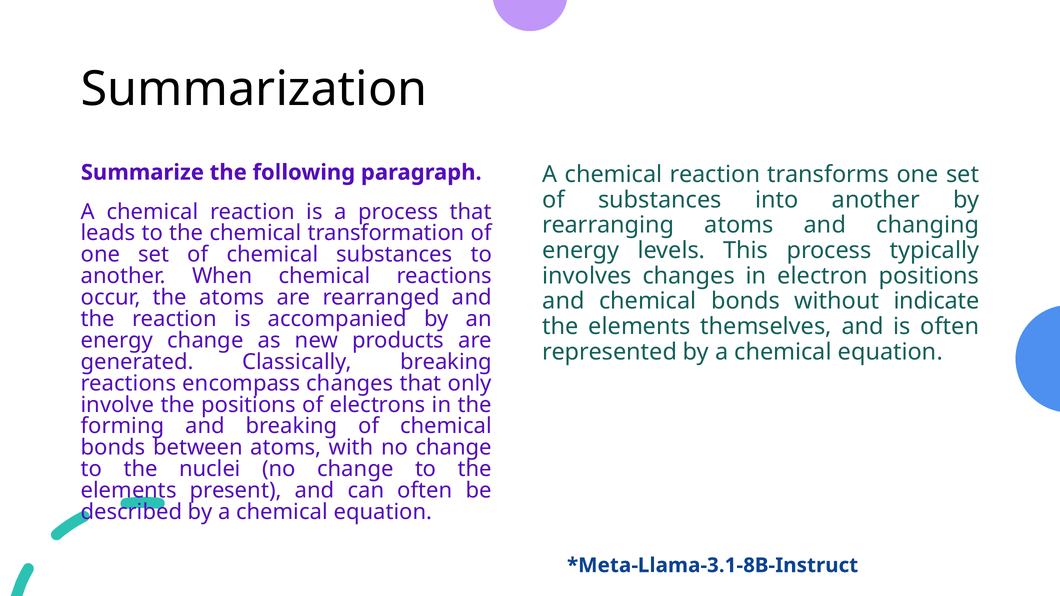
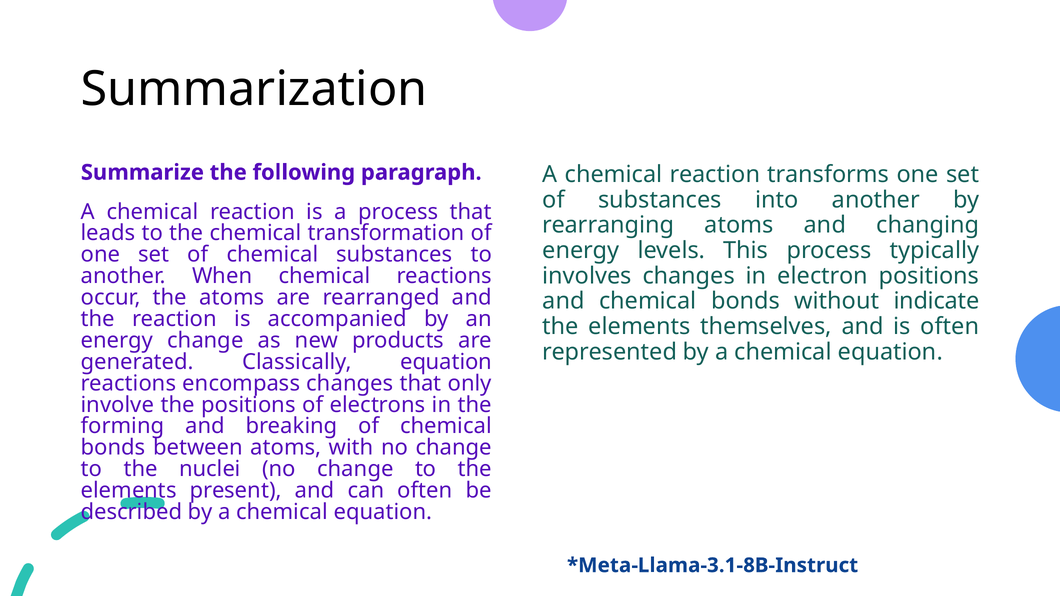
Classically breaking: breaking -> equation (446, 362)
